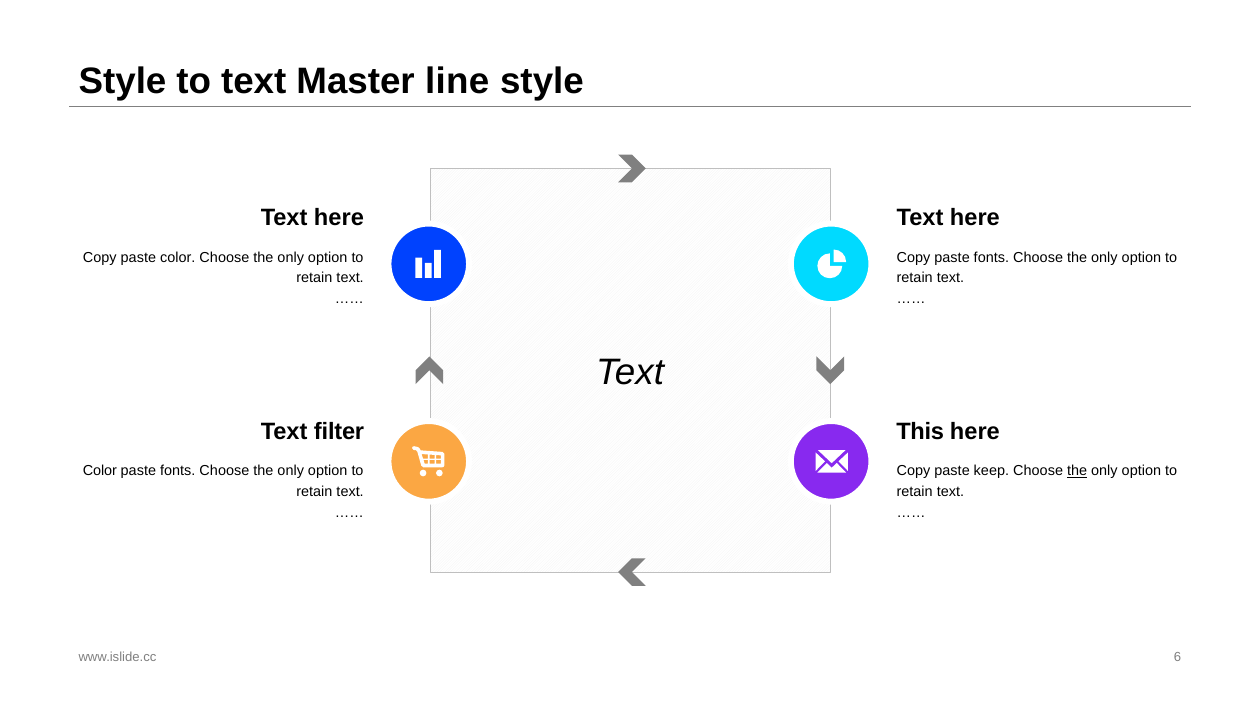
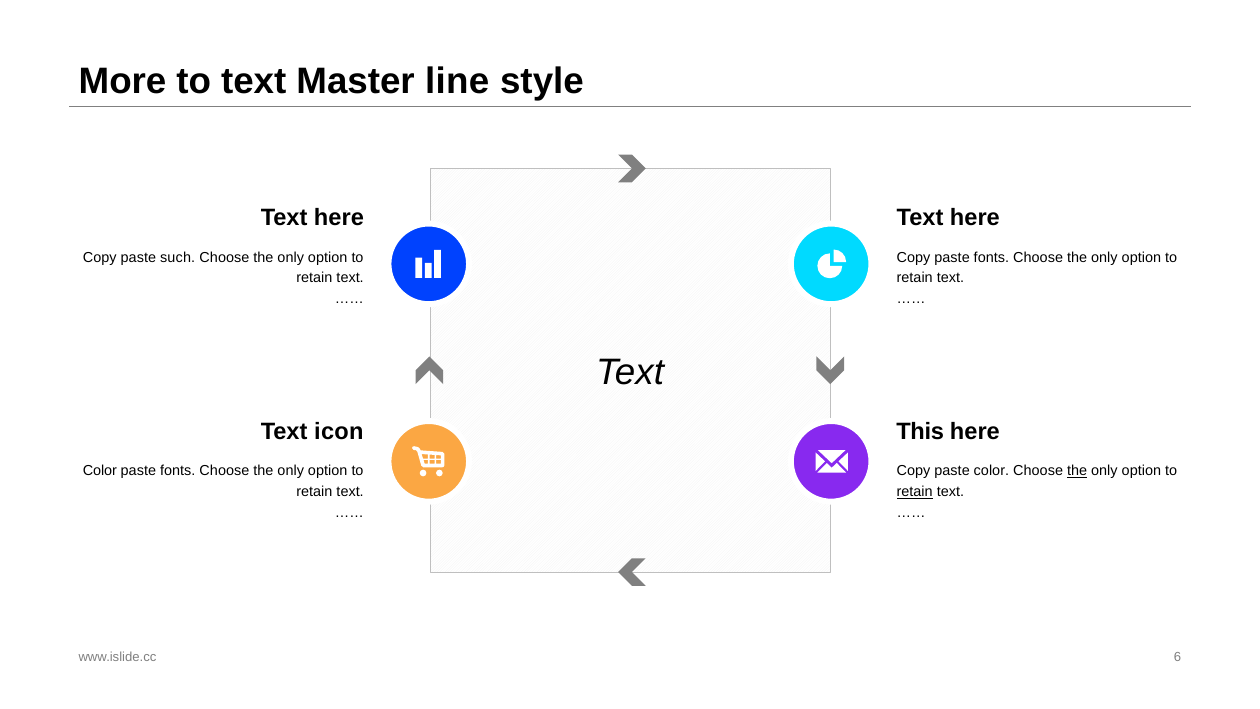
Style: Style -> More (123, 81)
paste color: color -> such (178, 257)
filter: filter -> icon (339, 432)
paste keep: keep -> color (991, 471)
retain underline: none -> present (915, 492)
